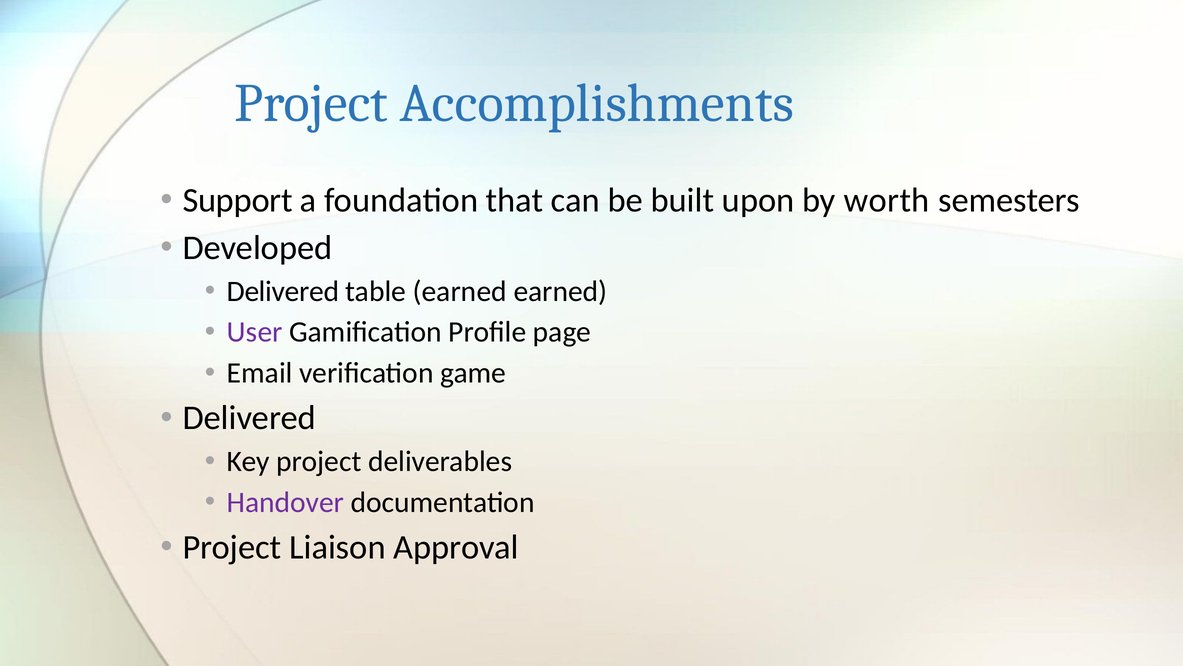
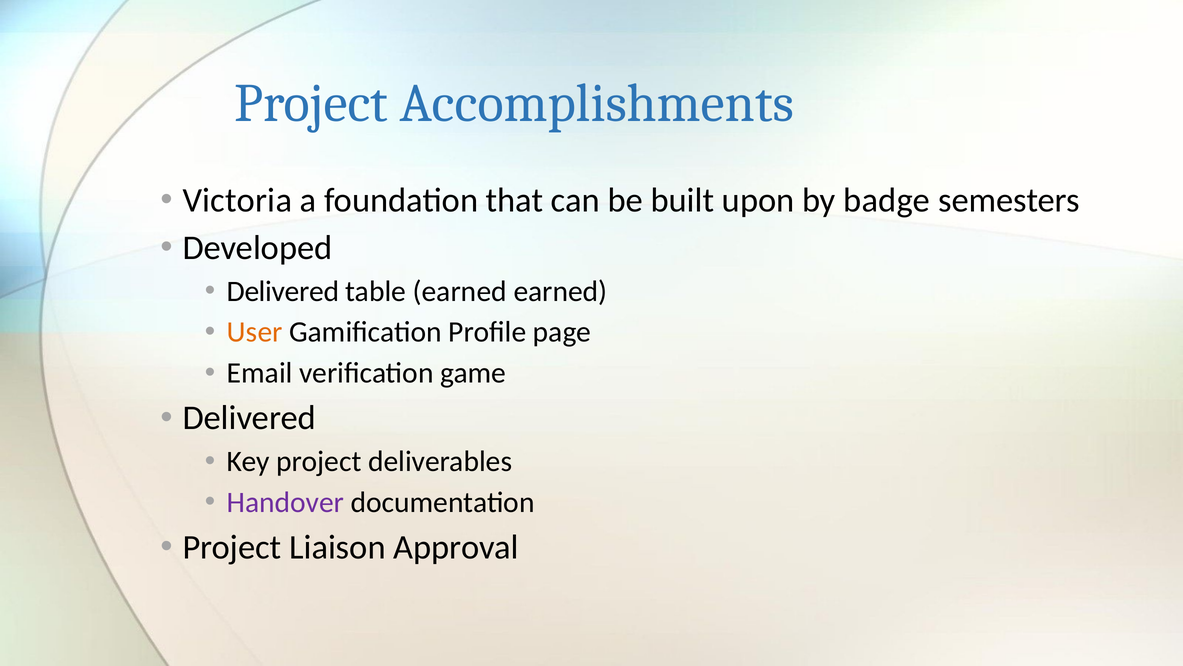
Support: Support -> Victoria (237, 200)
worth: worth -> badge (887, 200)
User colour: purple -> orange (255, 332)
